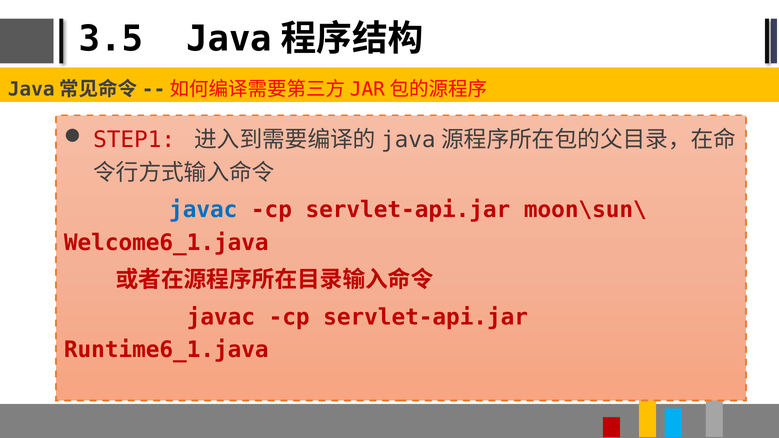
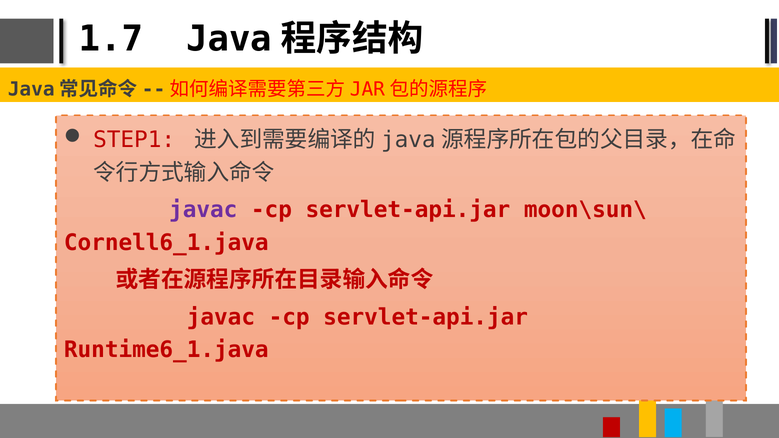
3.5: 3.5 -> 1.7 (111, 39)
javac colour: blue -> purple (203, 210)
Welcome6_1.java: Welcome6_1.java -> Cornell6_1.java (166, 243)
